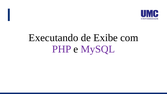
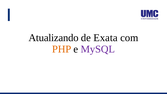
Executando: Executando -> Atualizando (54, 38)
Exibe: Exibe -> Exata (106, 38)
PHP colour: purple -> orange (62, 49)
